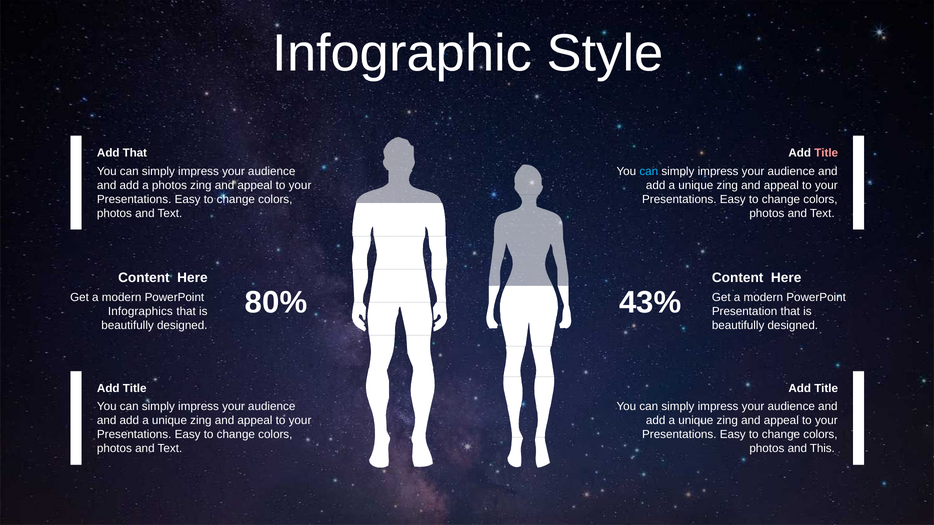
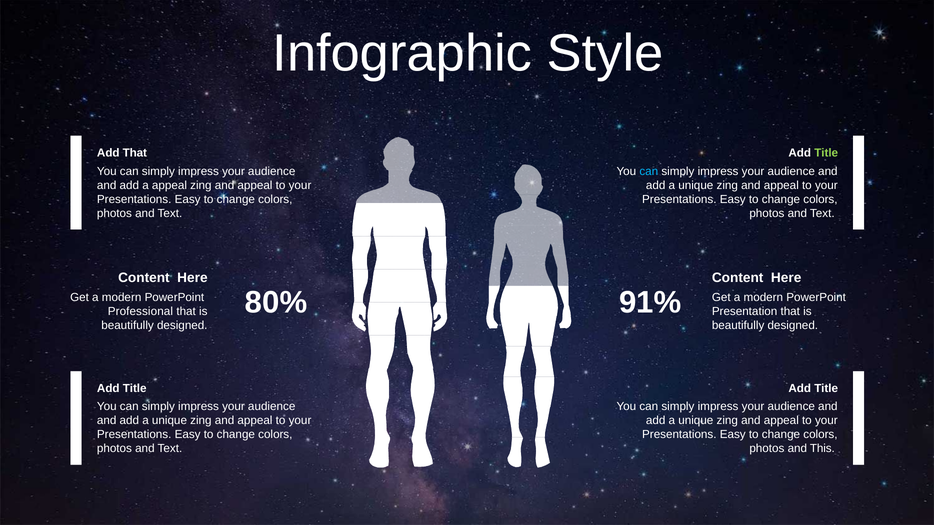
Title colour: pink -> light green (826, 153)
a photos: photos -> appeal (169, 185)
43%: 43% -> 91% (650, 303)
Infographics: Infographics -> Professional (140, 311)
